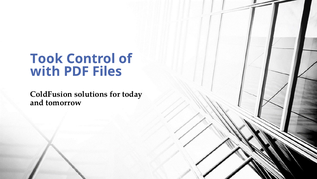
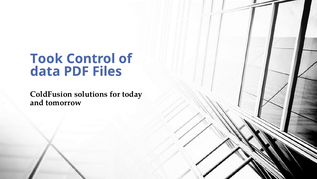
with: with -> data (45, 71)
